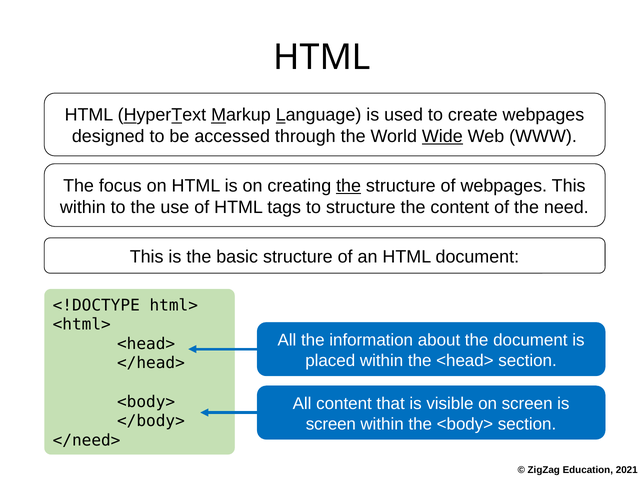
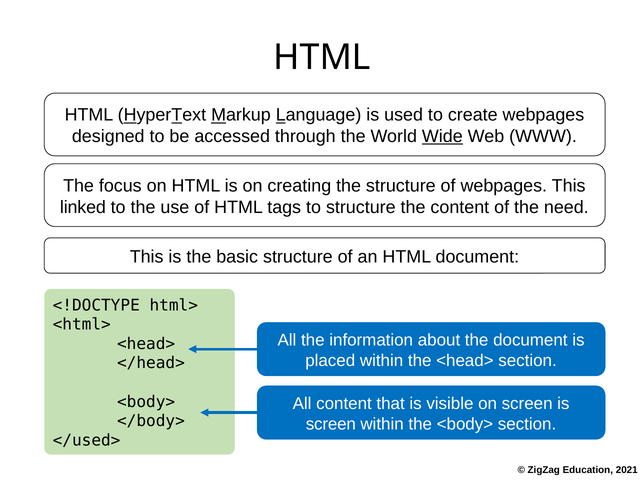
the underline: present -> none (349, 186)
within: within -> linked (83, 207)
</need>: </need> -> </used> (87, 440)
